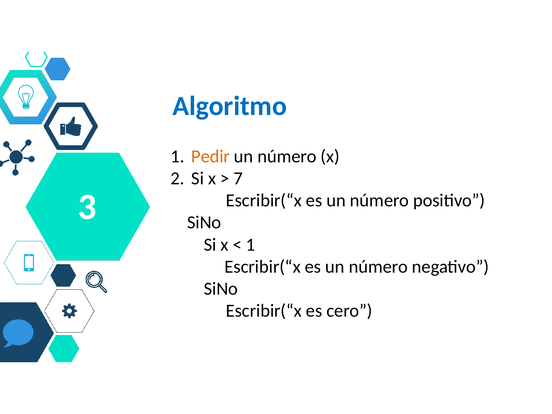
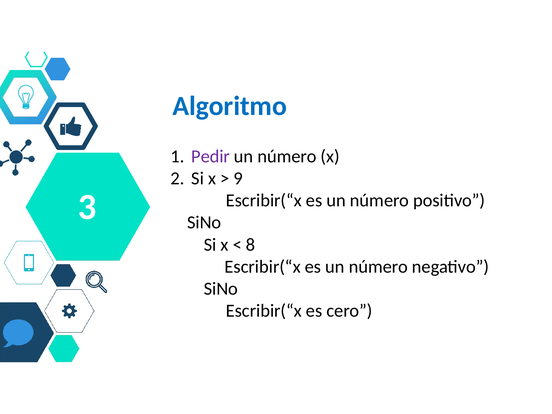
Pedir colour: orange -> purple (211, 156)
7: 7 -> 9 (238, 178)
1: 1 -> 8 (251, 245)
